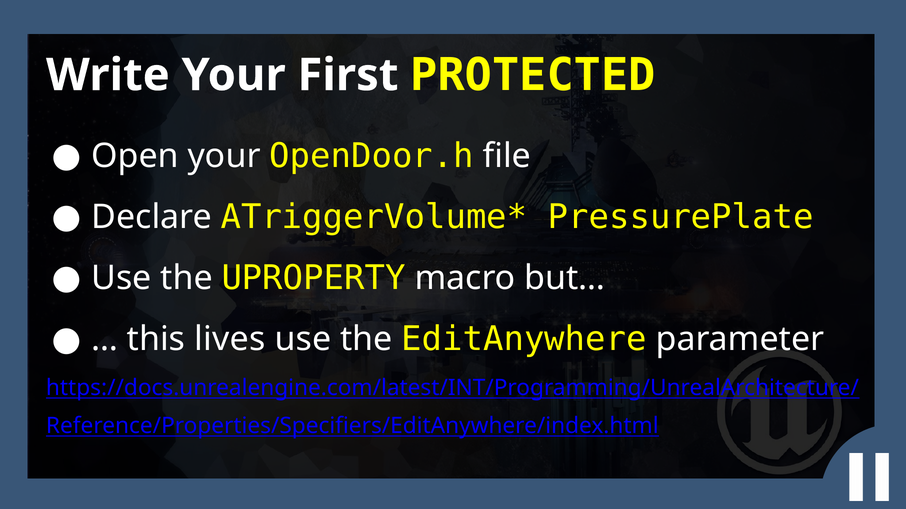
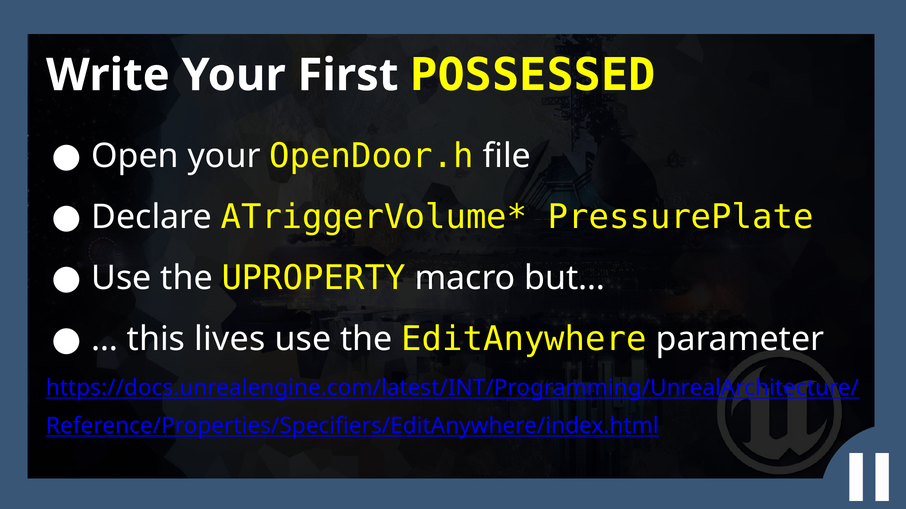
PROTECTED: PROTECTED -> POSSESSED (533, 75)
